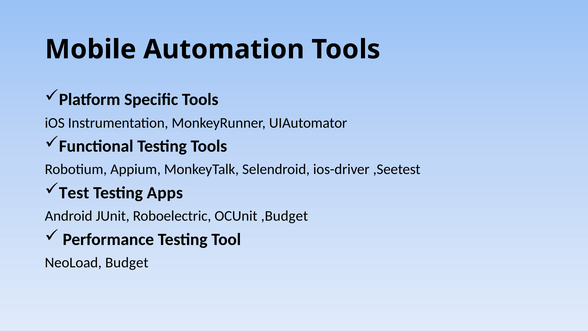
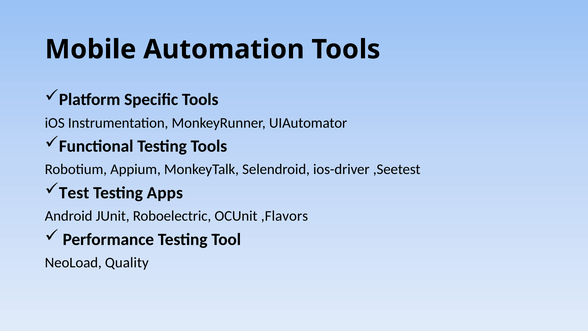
,Budget: ,Budget -> ,Flavors (285, 216)
Budget: Budget -> Quality (127, 263)
